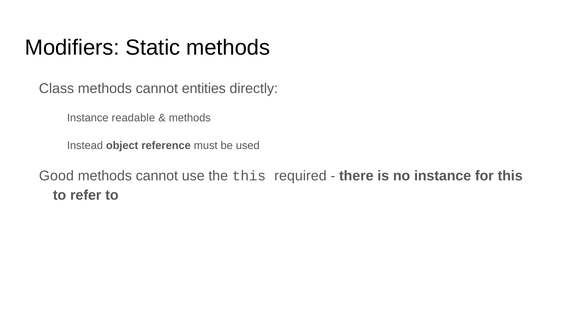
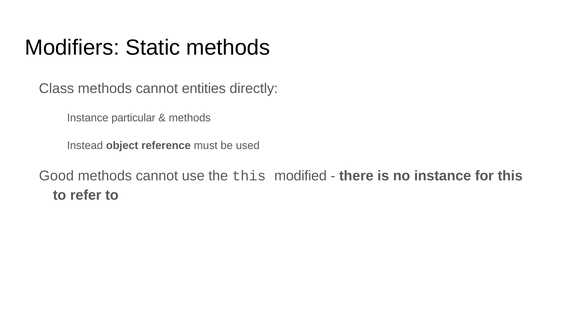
readable: readable -> particular (133, 118)
required: required -> modified (301, 176)
